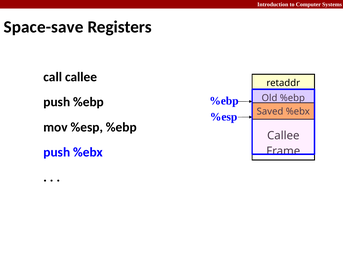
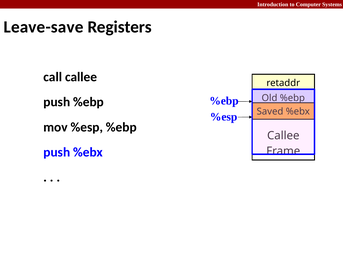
Space-save: Space-save -> Leave-save (44, 27)
